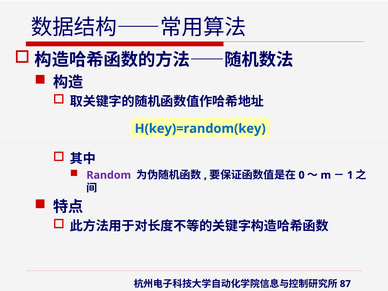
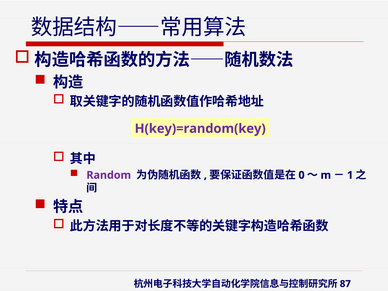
H(key)=random(key colour: blue -> purple (200, 129)
